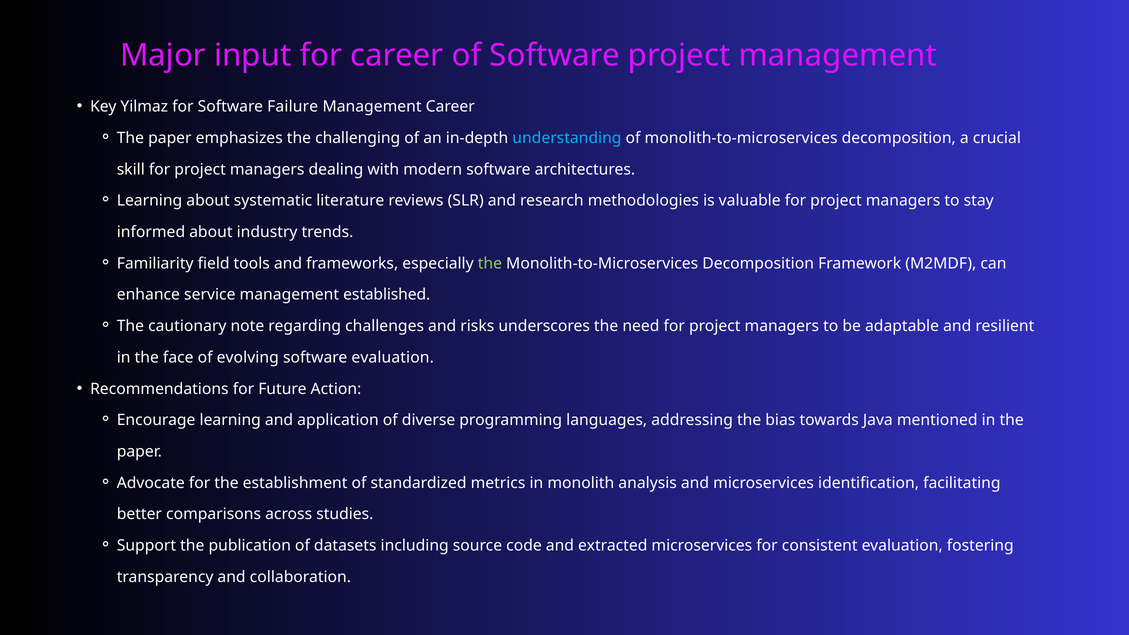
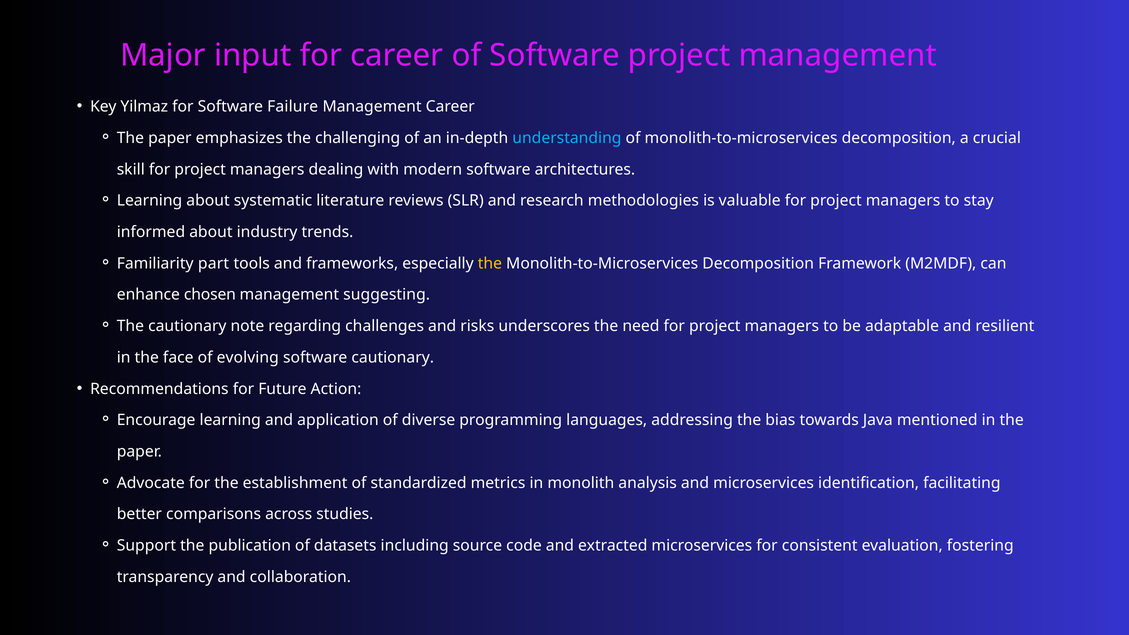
field: field -> part (214, 263)
the colour: light green -> yellow (490, 263)
service: service -> chosen (210, 295)
established: established -> suggesting (387, 295)
software evaluation: evaluation -> cautionary (393, 358)
